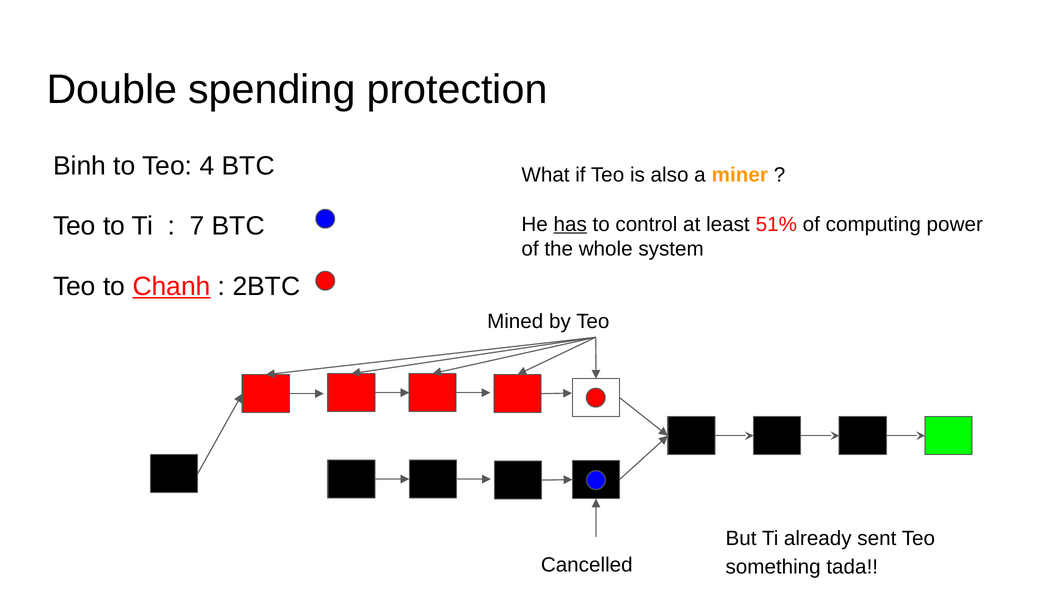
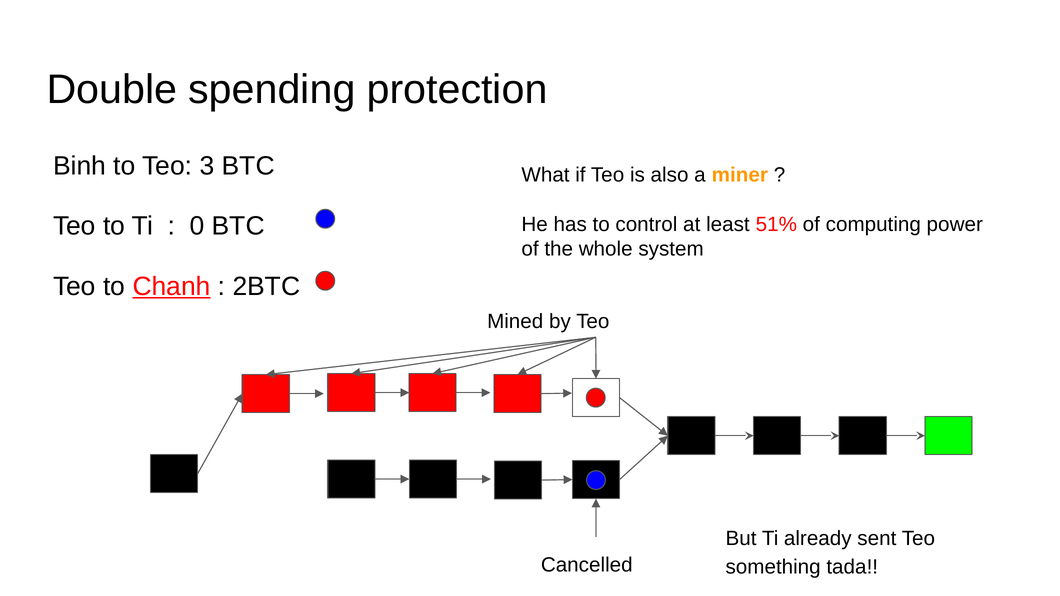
4: 4 -> 3 (207, 166)
7: 7 -> 0 (197, 226)
has underline: present -> none (570, 224)
